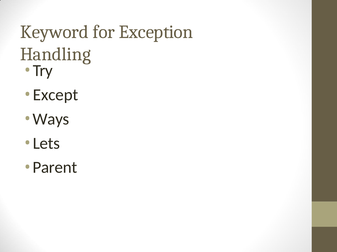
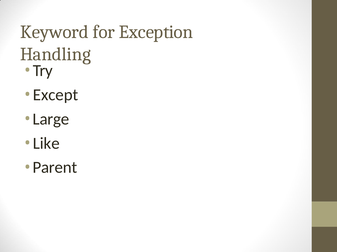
Ways: Ways -> Large (51, 119)
Lets: Lets -> Like (46, 144)
